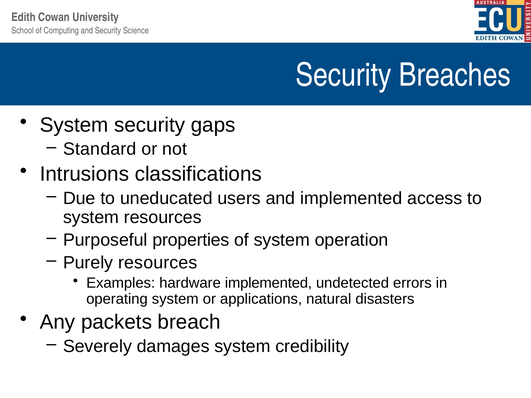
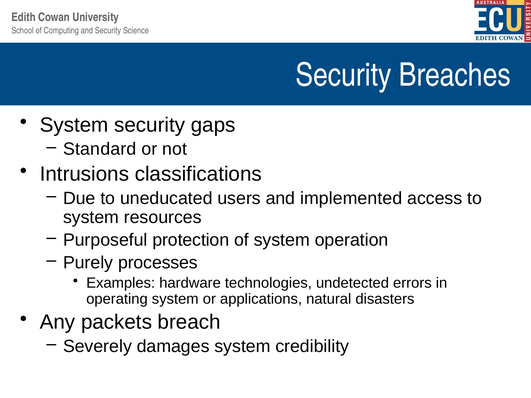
properties: properties -> protection (191, 240)
Purely resources: resources -> processes (158, 263)
hardware implemented: implemented -> technologies (268, 283)
